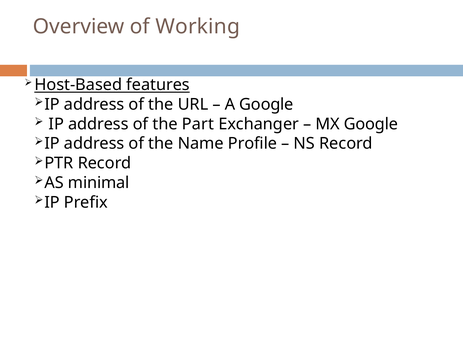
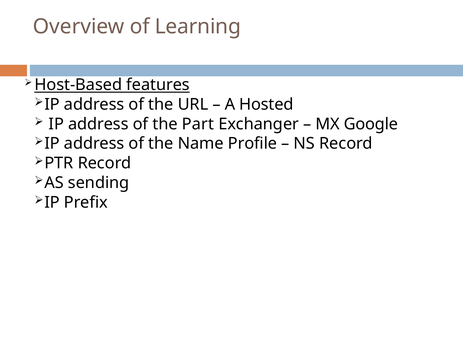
Working: Working -> Learning (198, 27)
A Google: Google -> Hosted (266, 104)
minimal: minimal -> sending (99, 183)
